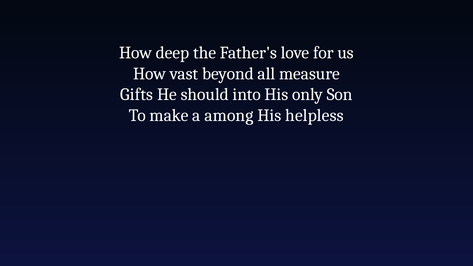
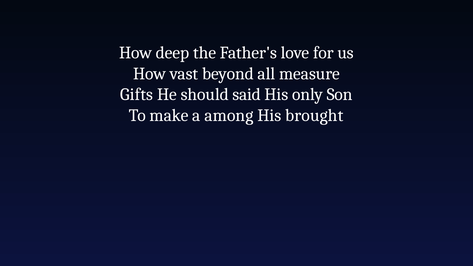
into: into -> said (247, 95)
helpless: helpless -> brought (314, 115)
